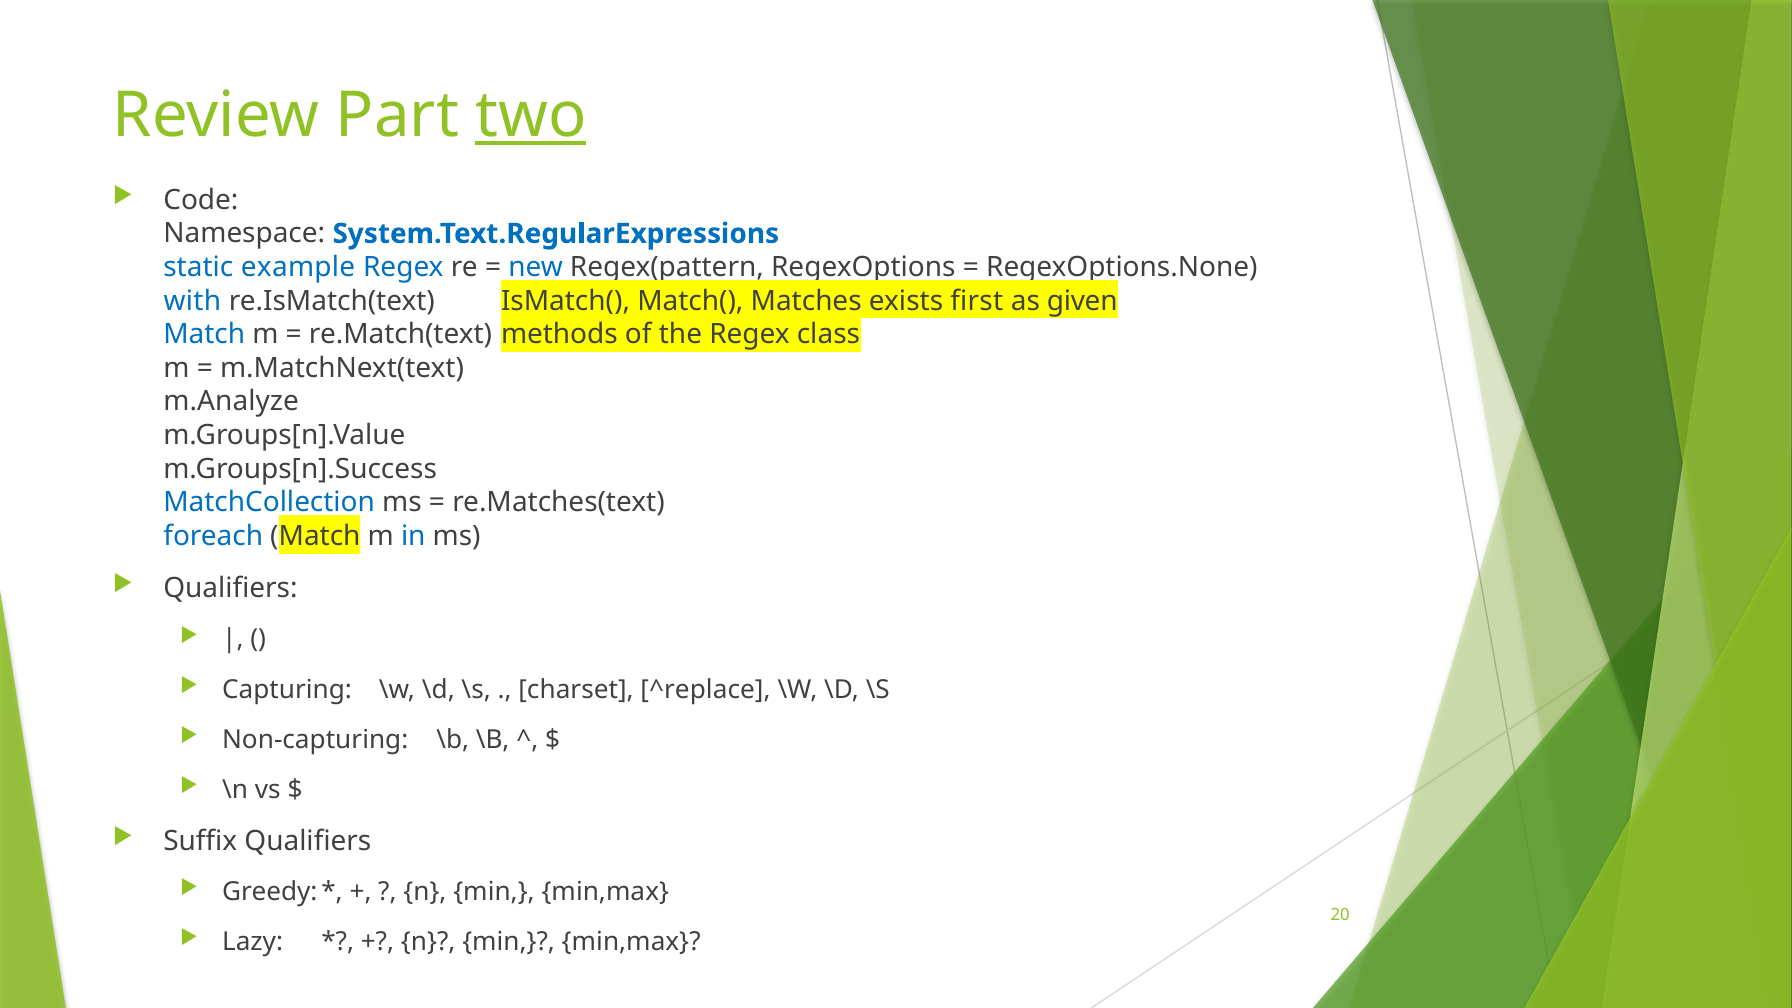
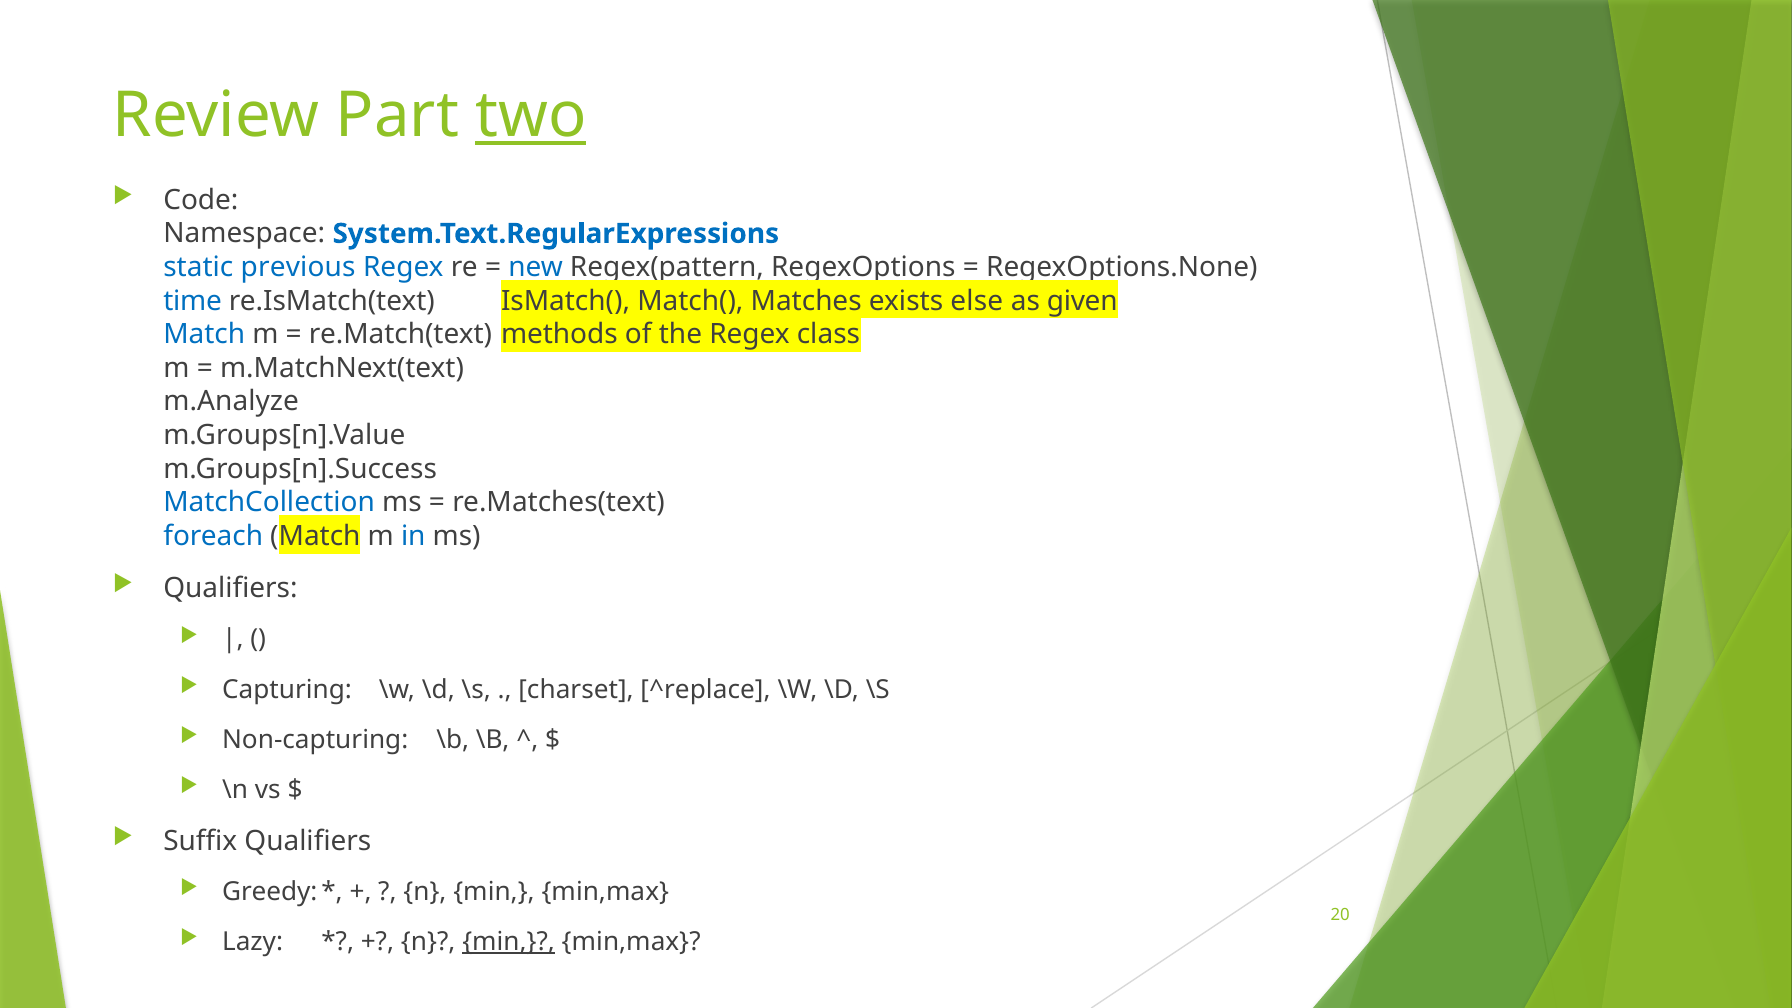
example: example -> previous (298, 267)
with: with -> time (193, 301)
first: first -> else (977, 301)
min underline: none -> present (509, 942)
